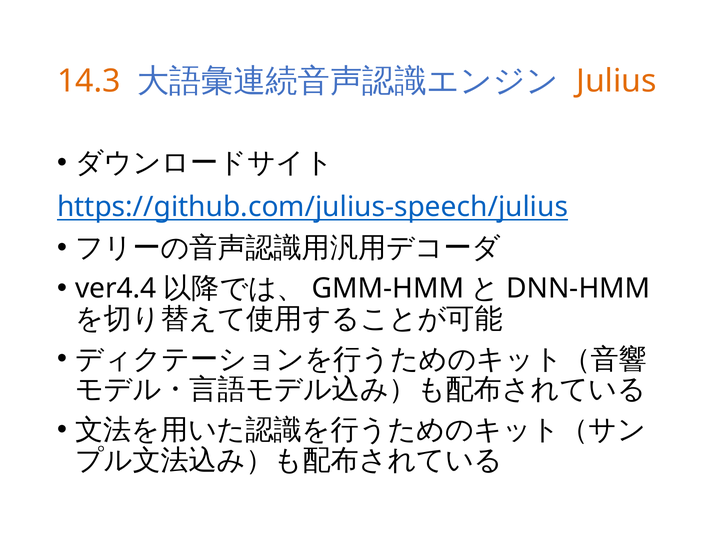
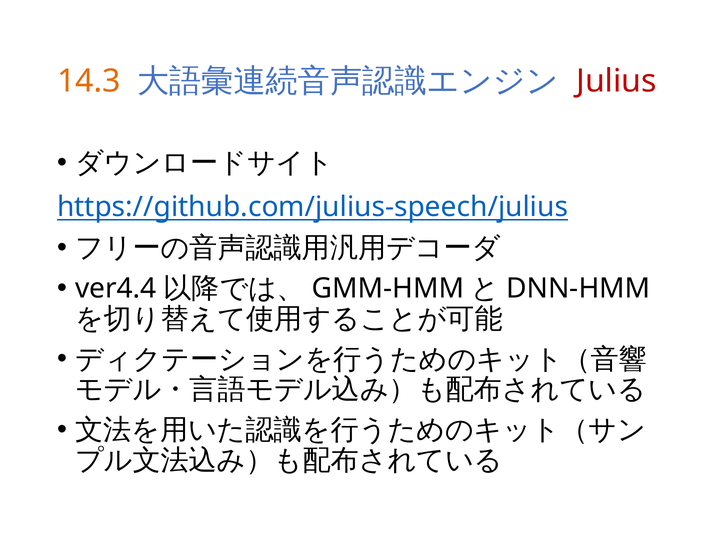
Julius colour: orange -> red (616, 81)
